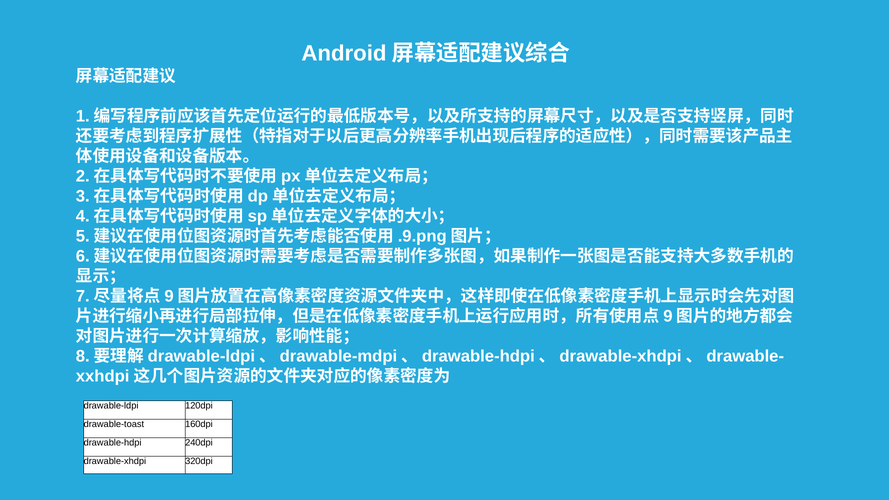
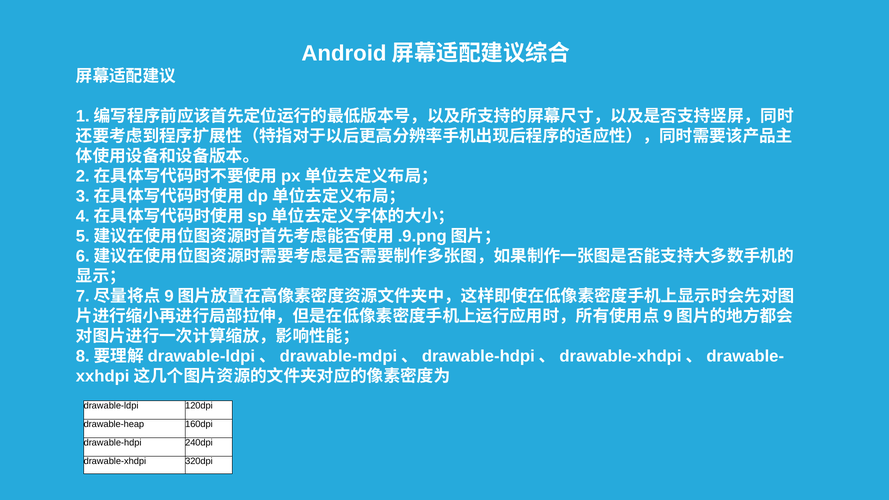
drawable-toast: drawable-toast -> drawable-heap (114, 424)
